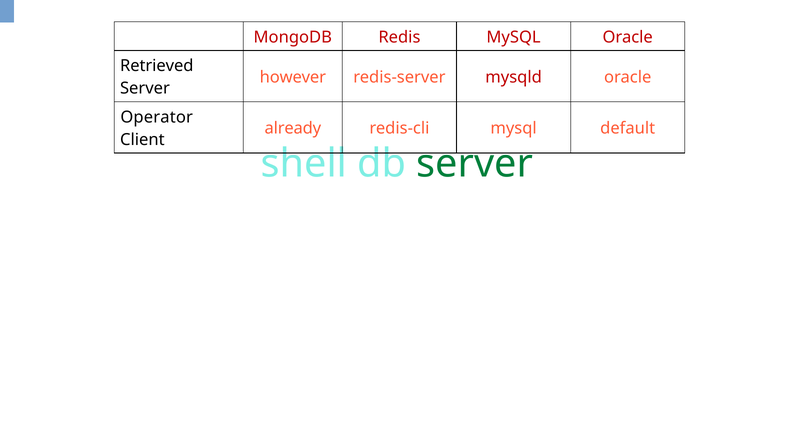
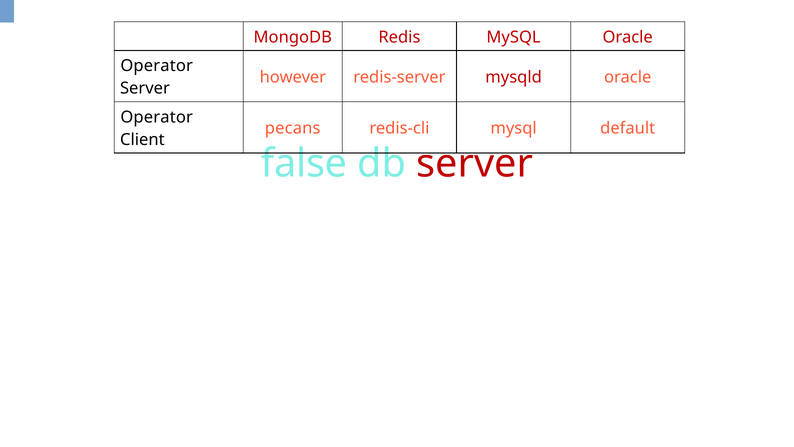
Retrieved: Retrieved -> Operator (157, 66)
already: already -> pecans (293, 128)
shell: shell -> false (304, 163)
server colour: green -> red (475, 163)
